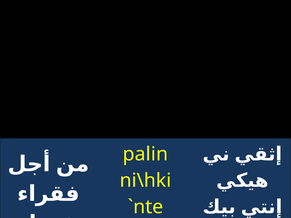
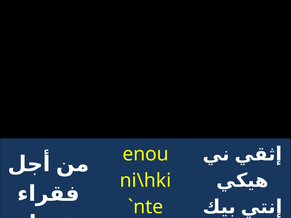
palin: palin -> enou (146, 154)
